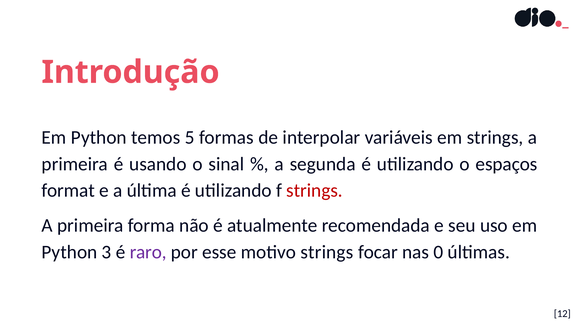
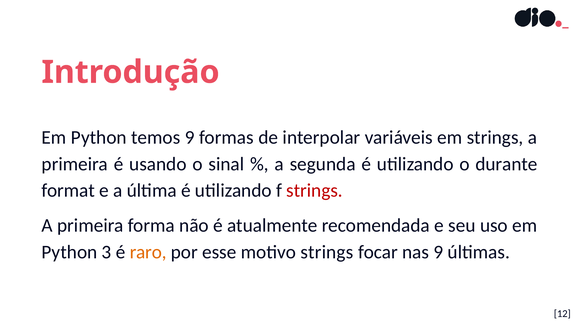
temos 5: 5 -> 9 (190, 137)
espaços: espaços -> durante (506, 164)
raro colour: purple -> orange (148, 252)
nas 0: 0 -> 9 (438, 252)
